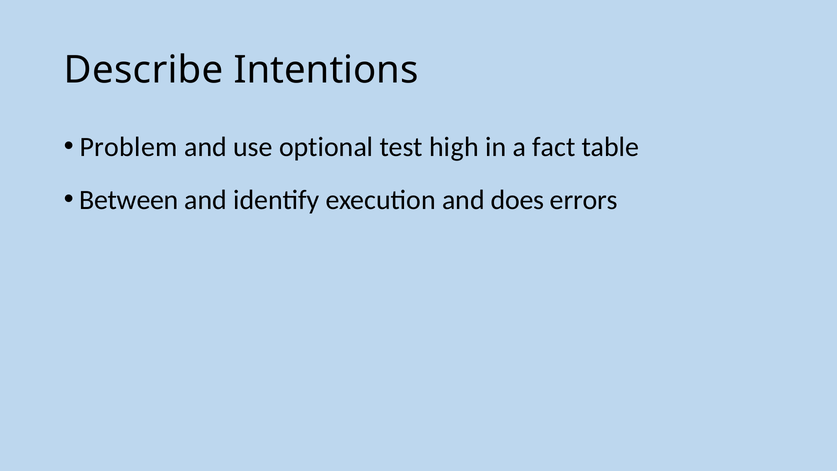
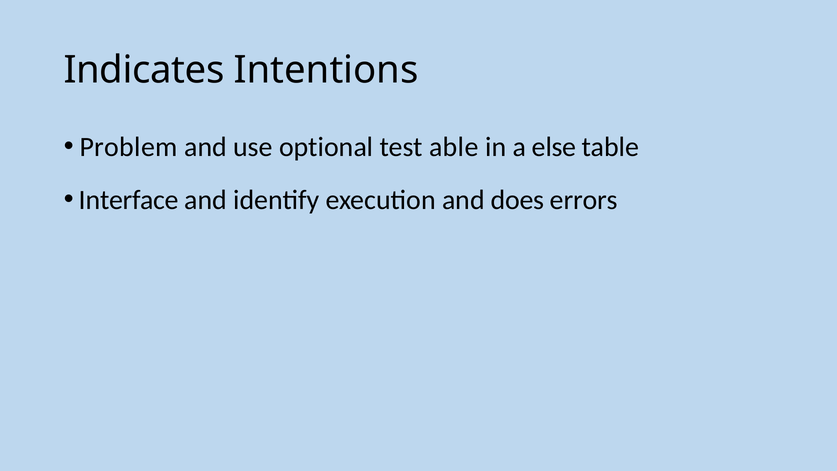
Describe: Describe -> Indicates (144, 70)
high: high -> able (454, 147)
fact: fact -> else (554, 147)
Between: Between -> Interface (129, 200)
